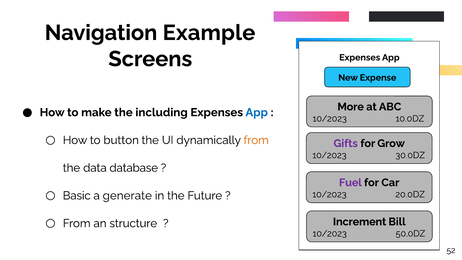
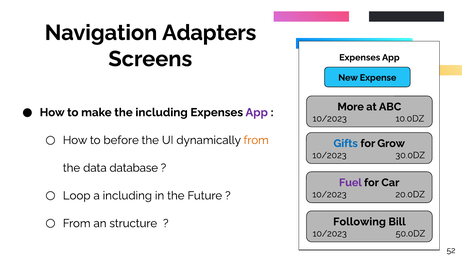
Example: Example -> Adapters (209, 33)
App colour: blue -> purple (257, 112)
button: button -> before (121, 140)
Gifts colour: purple -> blue (346, 143)
Basic: Basic -> Loop (77, 196)
a generate: generate -> including (127, 196)
Increment: Increment -> Following (360, 222)
